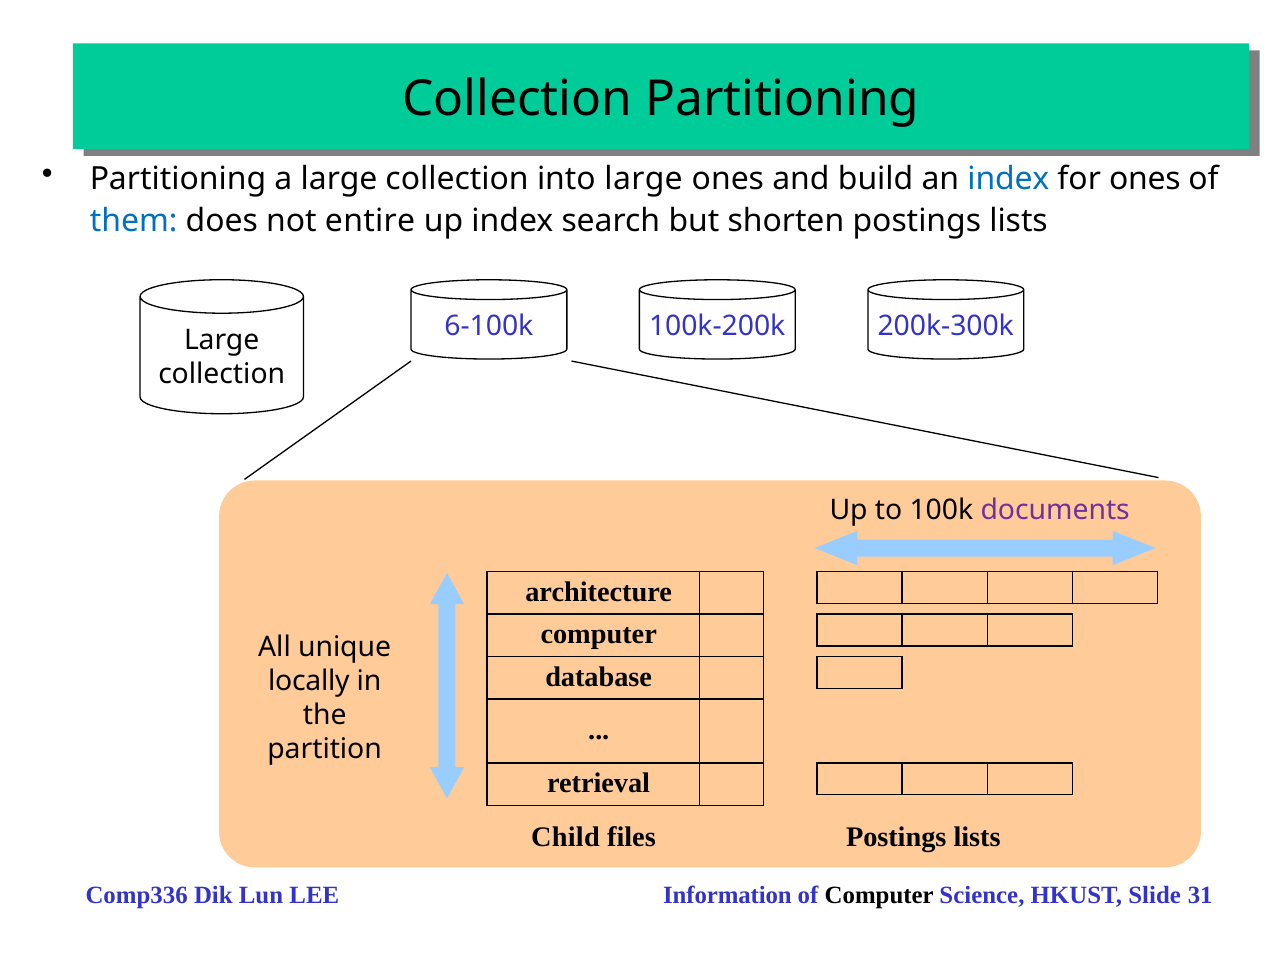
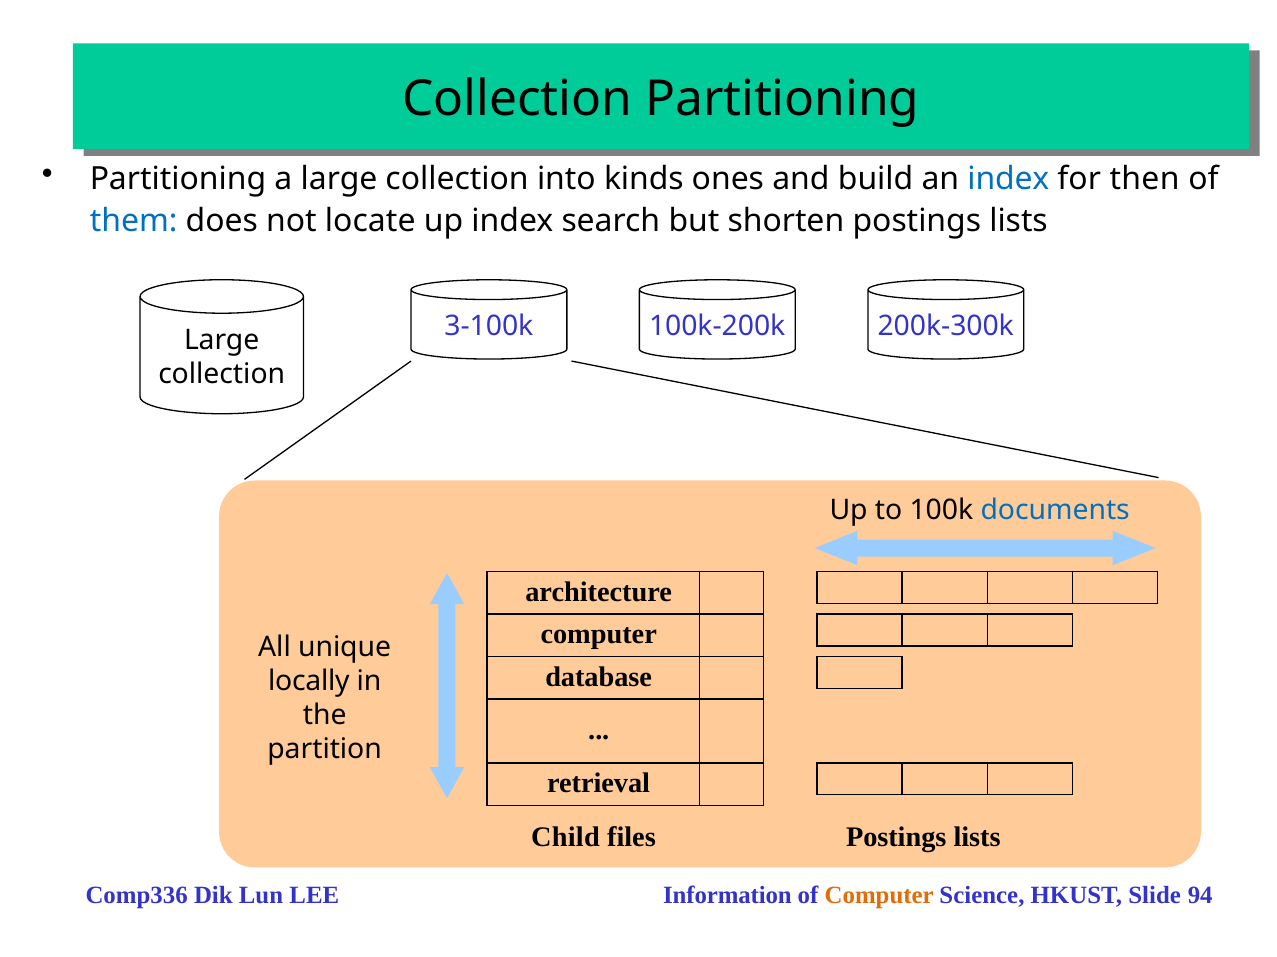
into large: large -> kinds (644, 179)
for ones: ones -> then (1145, 179)
entire: entire -> locate (370, 221)
6-100k: 6-100k -> 3-100k (489, 327)
documents colour: purple -> blue (1055, 511)
Computer colour: black -> orange (879, 896)
31: 31 -> 94 (1200, 896)
